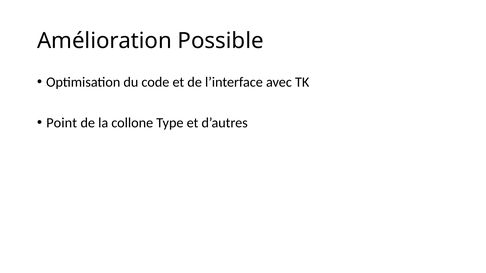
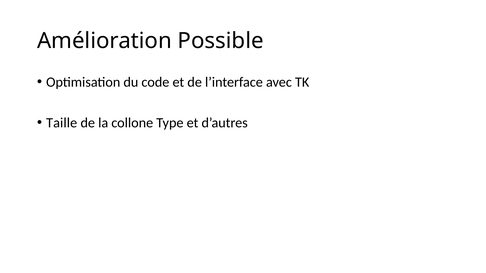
Point: Point -> Taille (62, 123)
